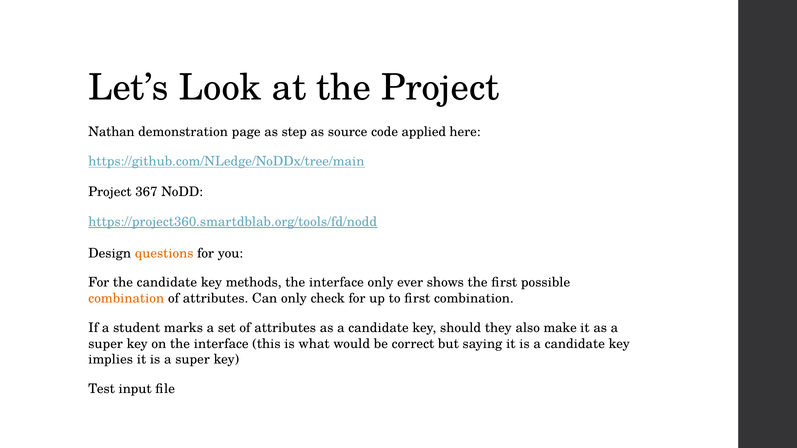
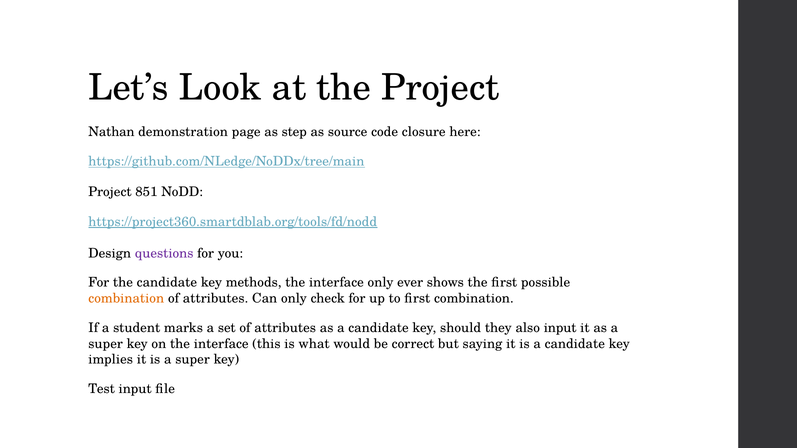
applied: applied -> closure (424, 132)
367: 367 -> 851 (146, 192)
questions colour: orange -> purple (164, 254)
also make: make -> input (560, 328)
